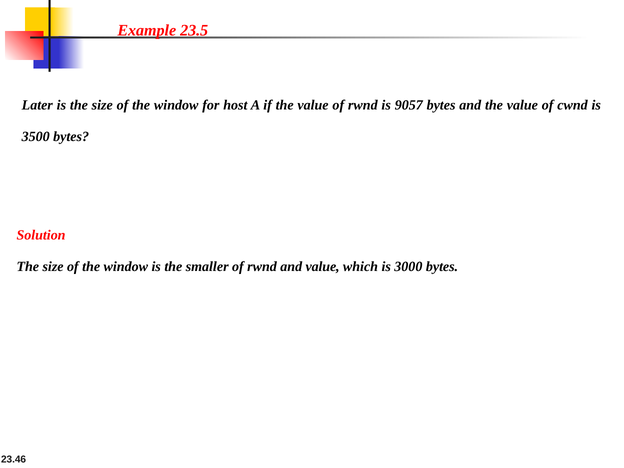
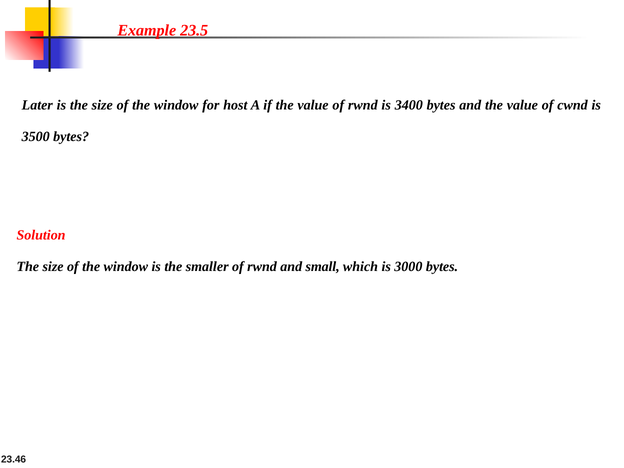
9057: 9057 -> 3400 (409, 105)
and value: value -> small (323, 266)
